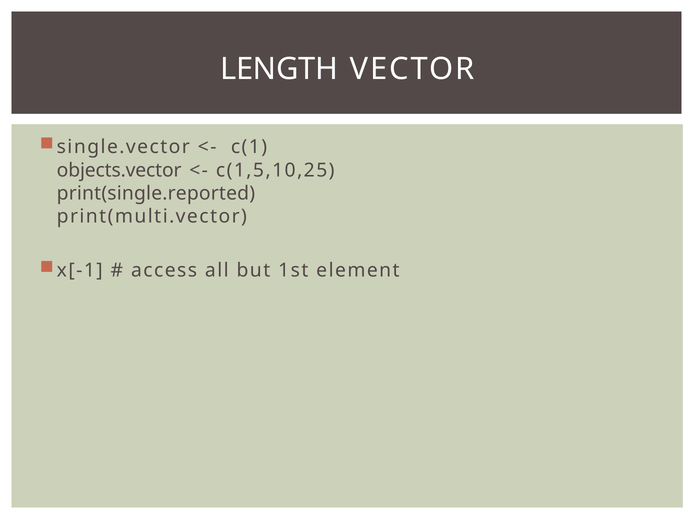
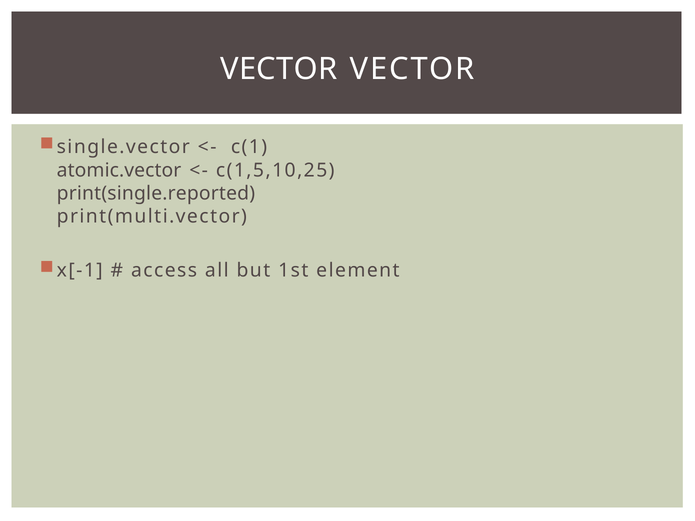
LENGTH: LENGTH -> VECTOR (279, 69)
objects.vector: objects.vector -> atomic.vector (119, 170)
